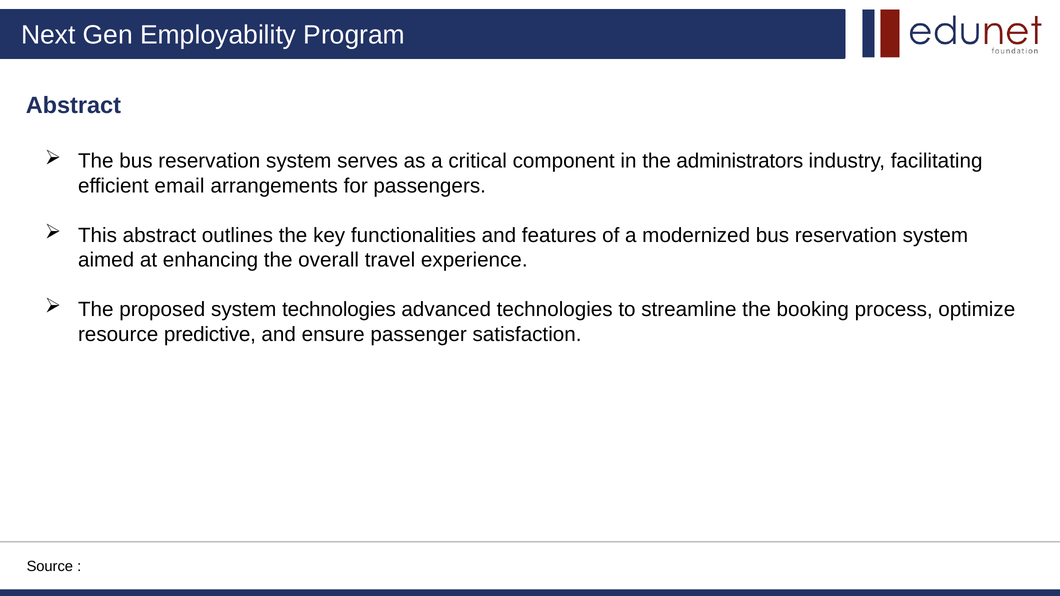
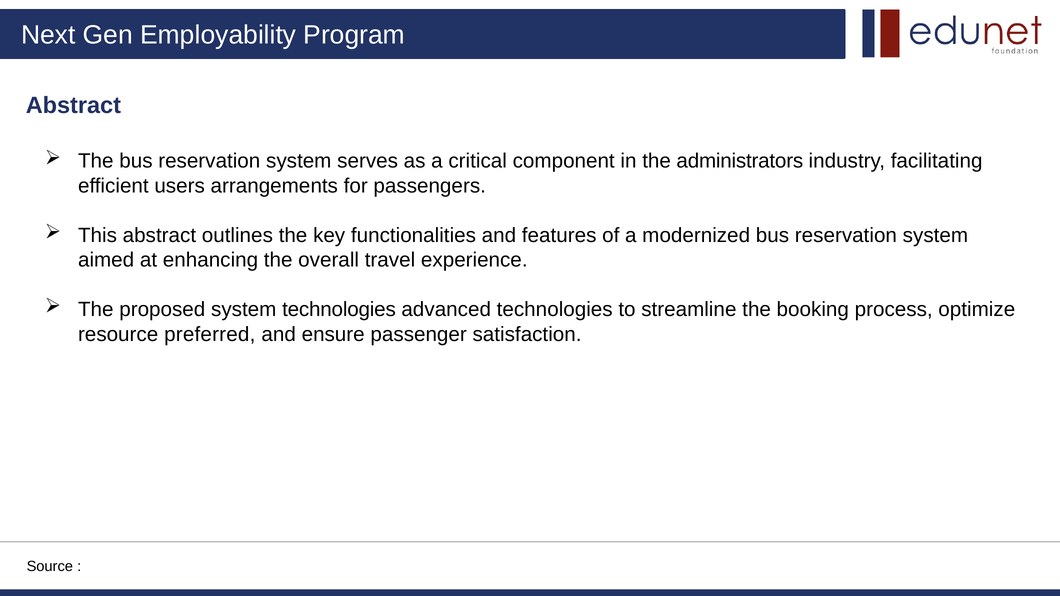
email: email -> users (180, 186)
predictive: predictive -> preferred (210, 334)
